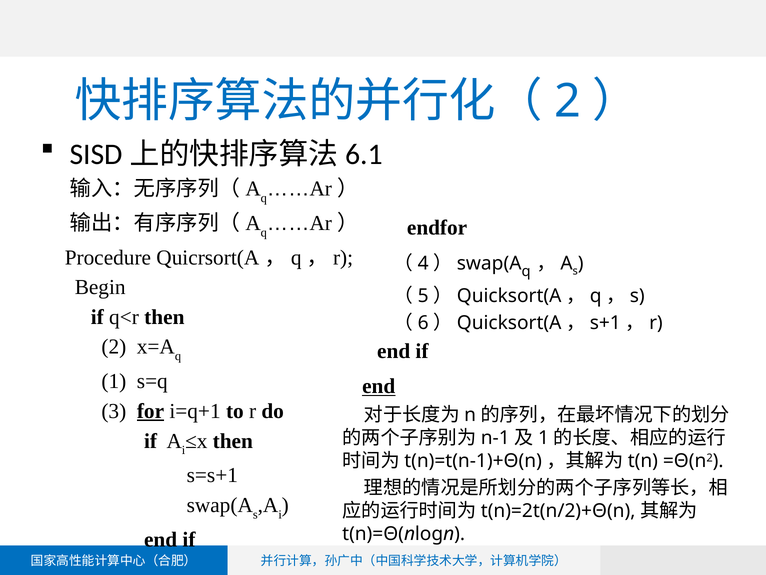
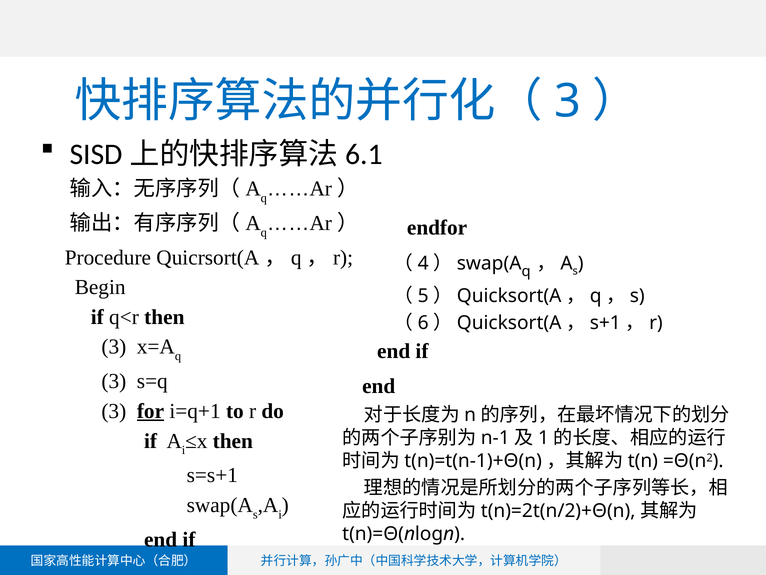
2: 2 -> 3 (568, 101)
2: 2 -> 3 (114, 347)
1: 1 -> 3 (114, 381)
end underline: present -> none (379, 386)
